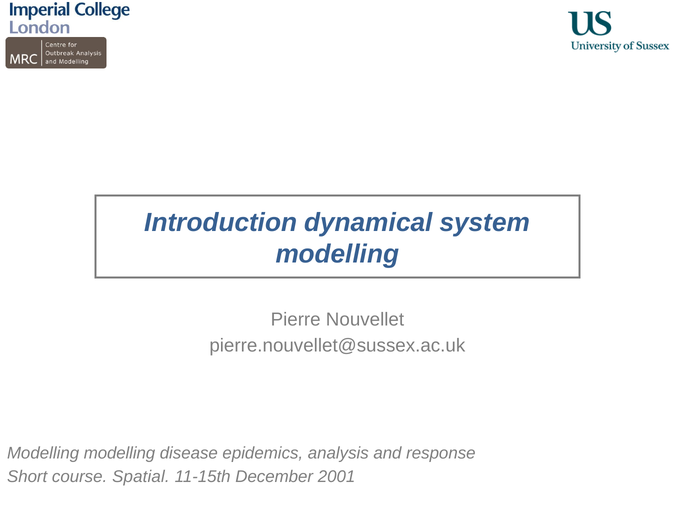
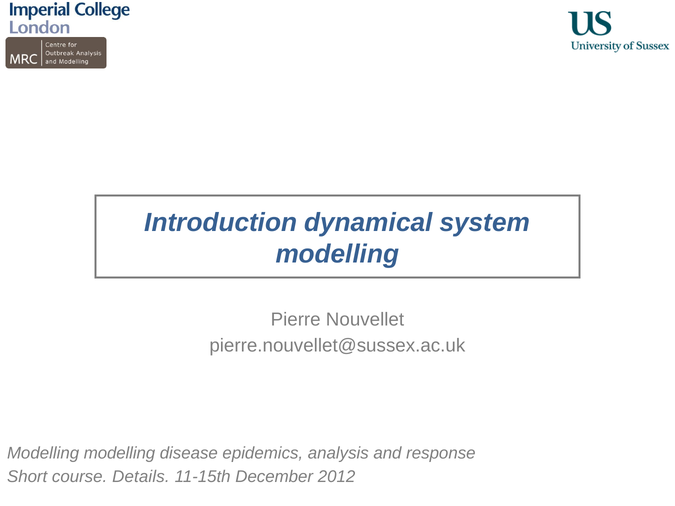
Spatial: Spatial -> Details (141, 477)
2001: 2001 -> 2012 (337, 477)
